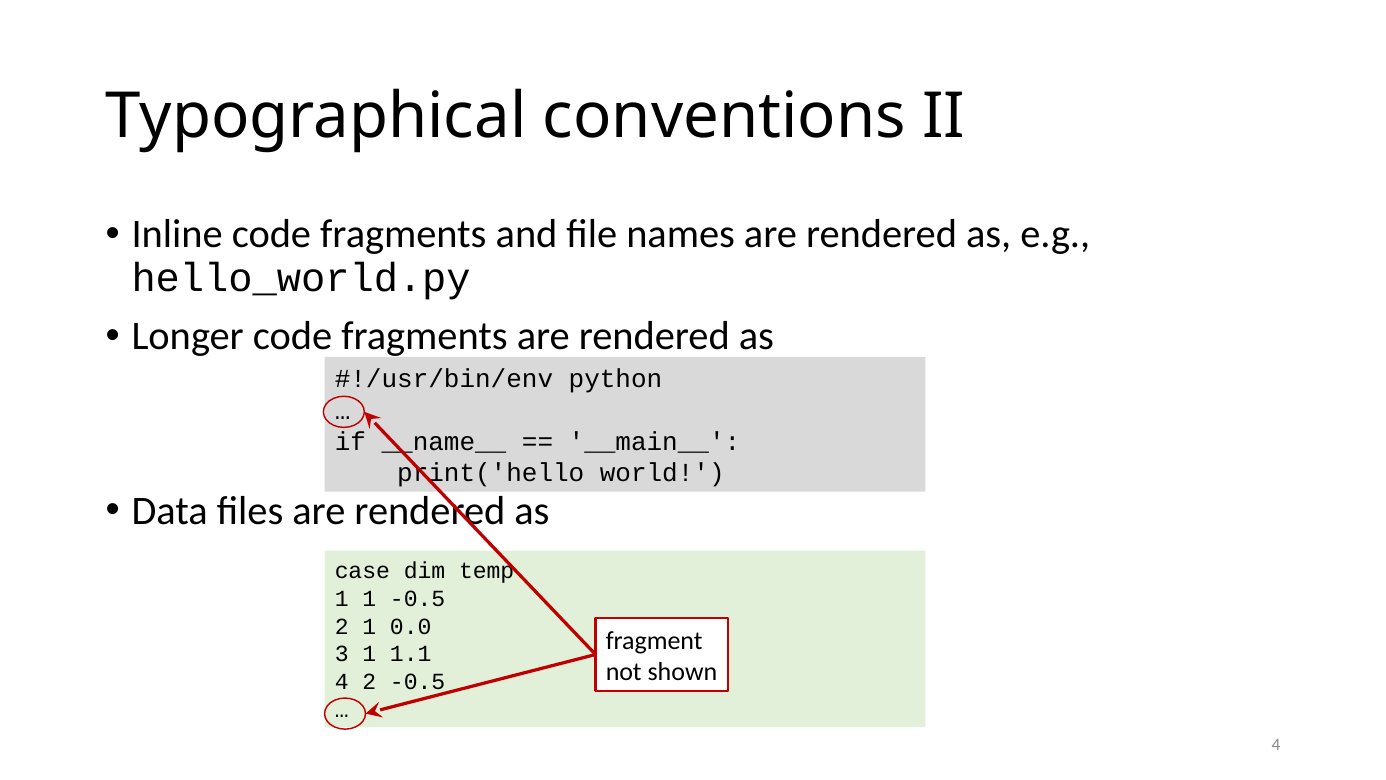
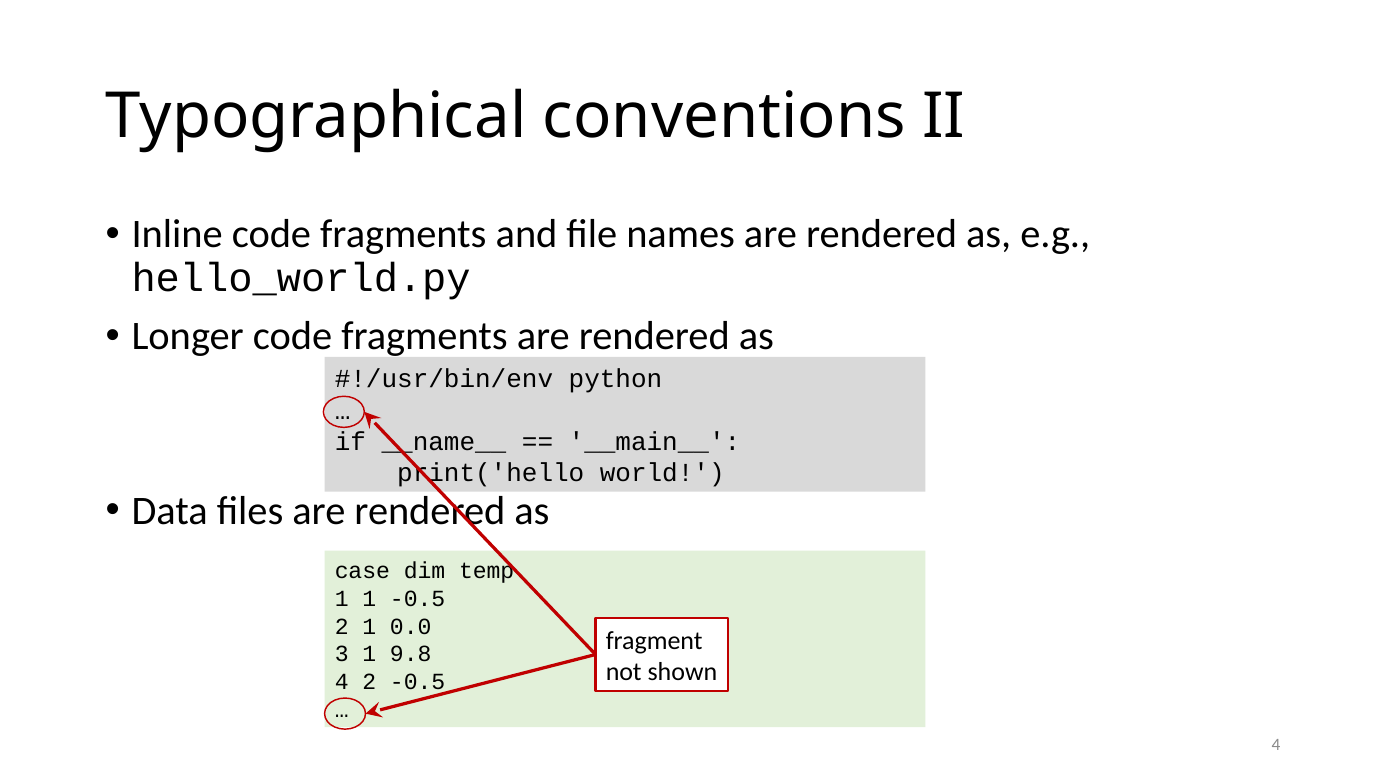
1.1: 1.1 -> 9.8 (411, 654)
